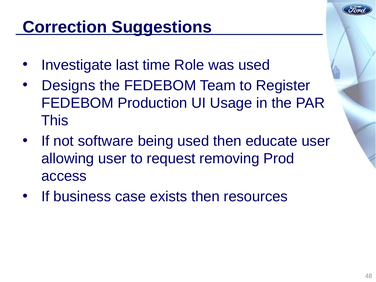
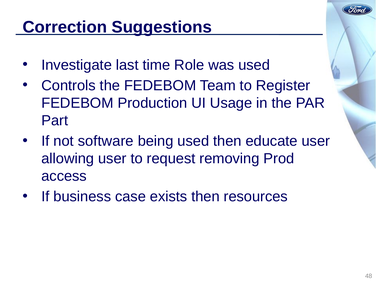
Designs: Designs -> Controls (69, 85)
This: This -> Part (55, 121)
